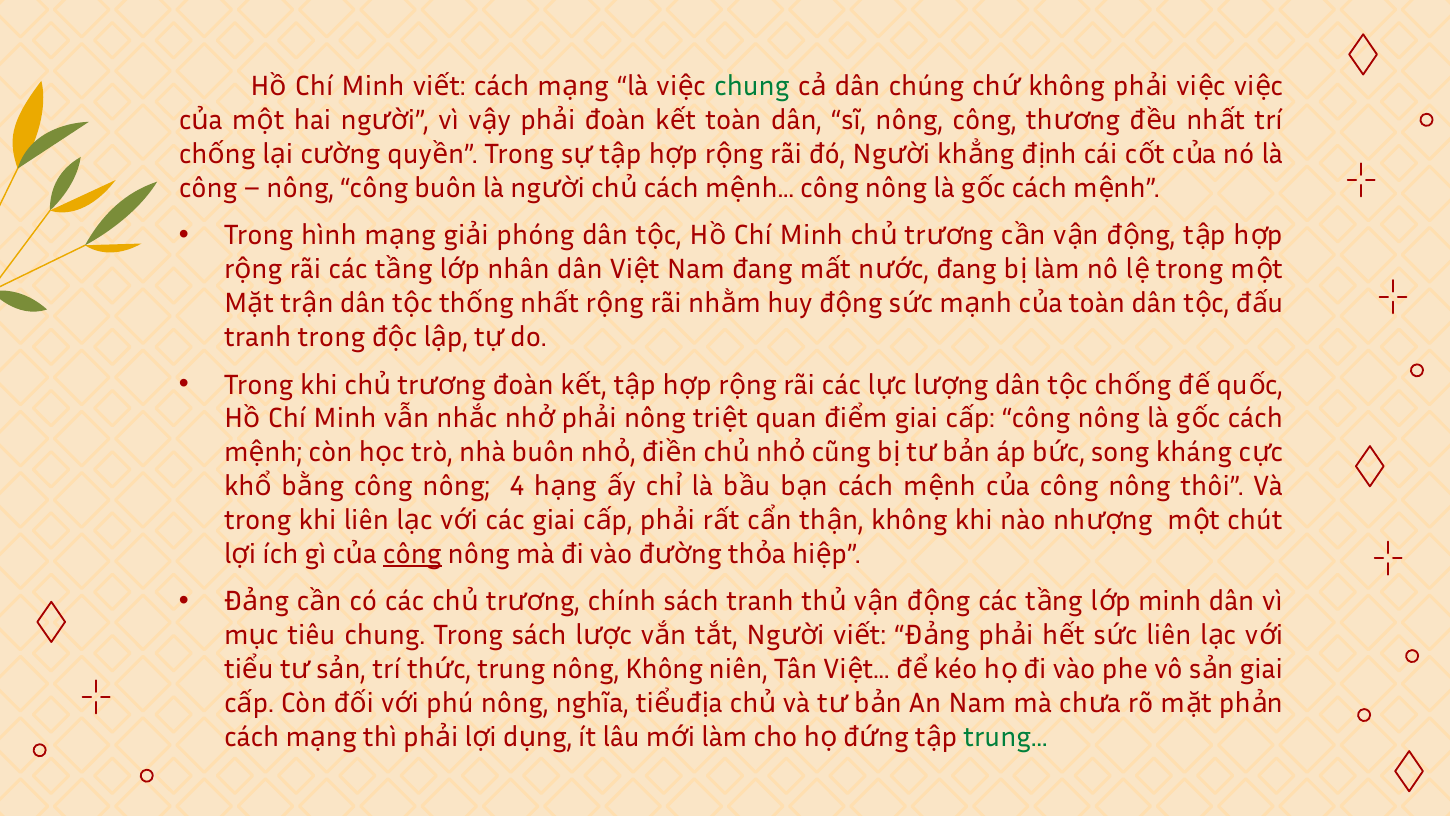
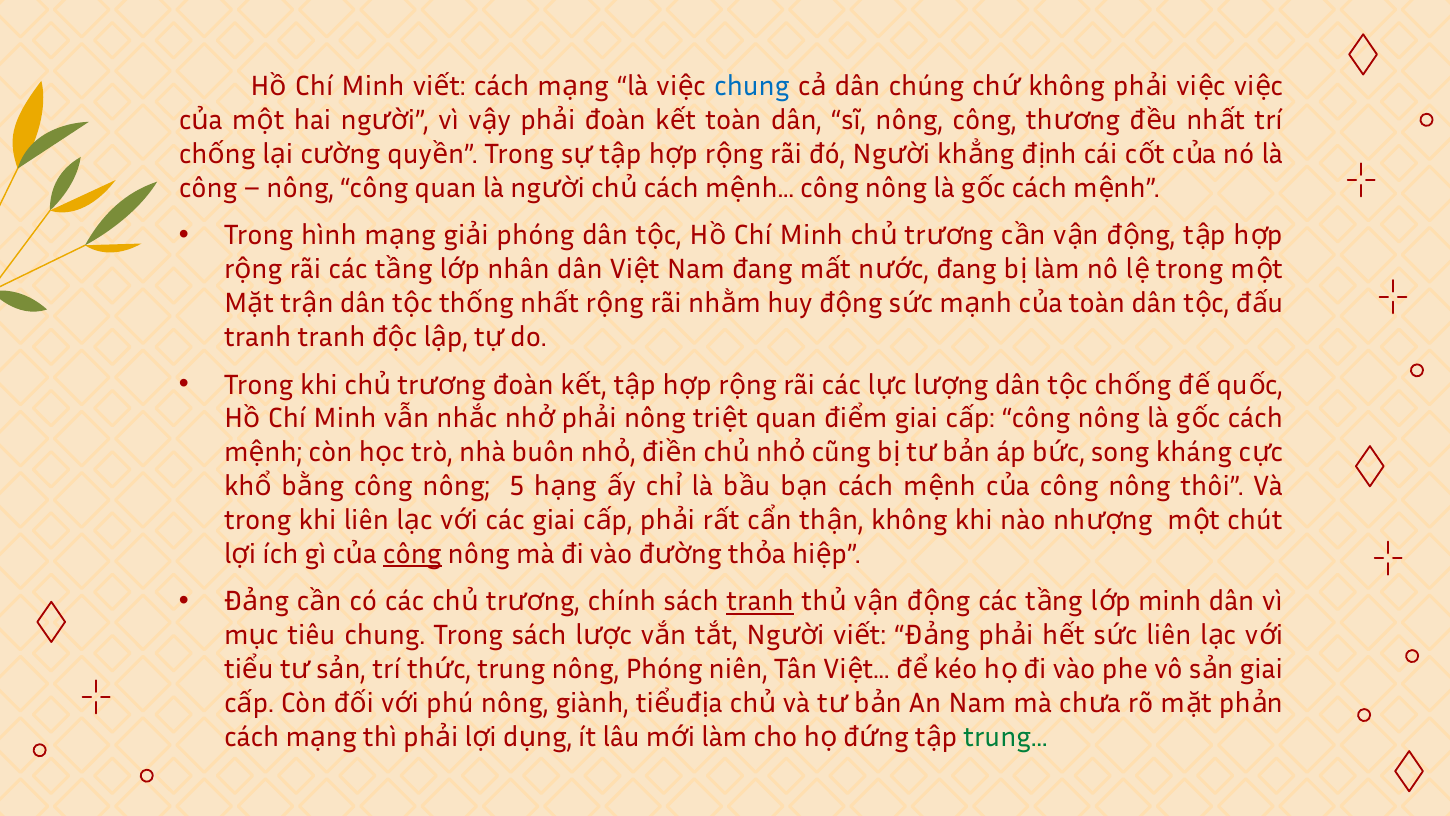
chung colour: green -> blue (752, 86)
công buôn: buôn -> quan (445, 188)
tranh trong: trong -> tranh (331, 337)
4: 4 -> 5 (517, 486)
tranh underline: none -> present (760, 601)
nông Không: Không -> Phóng (664, 669)
nghĩa: nghĩa -> giành (592, 703)
